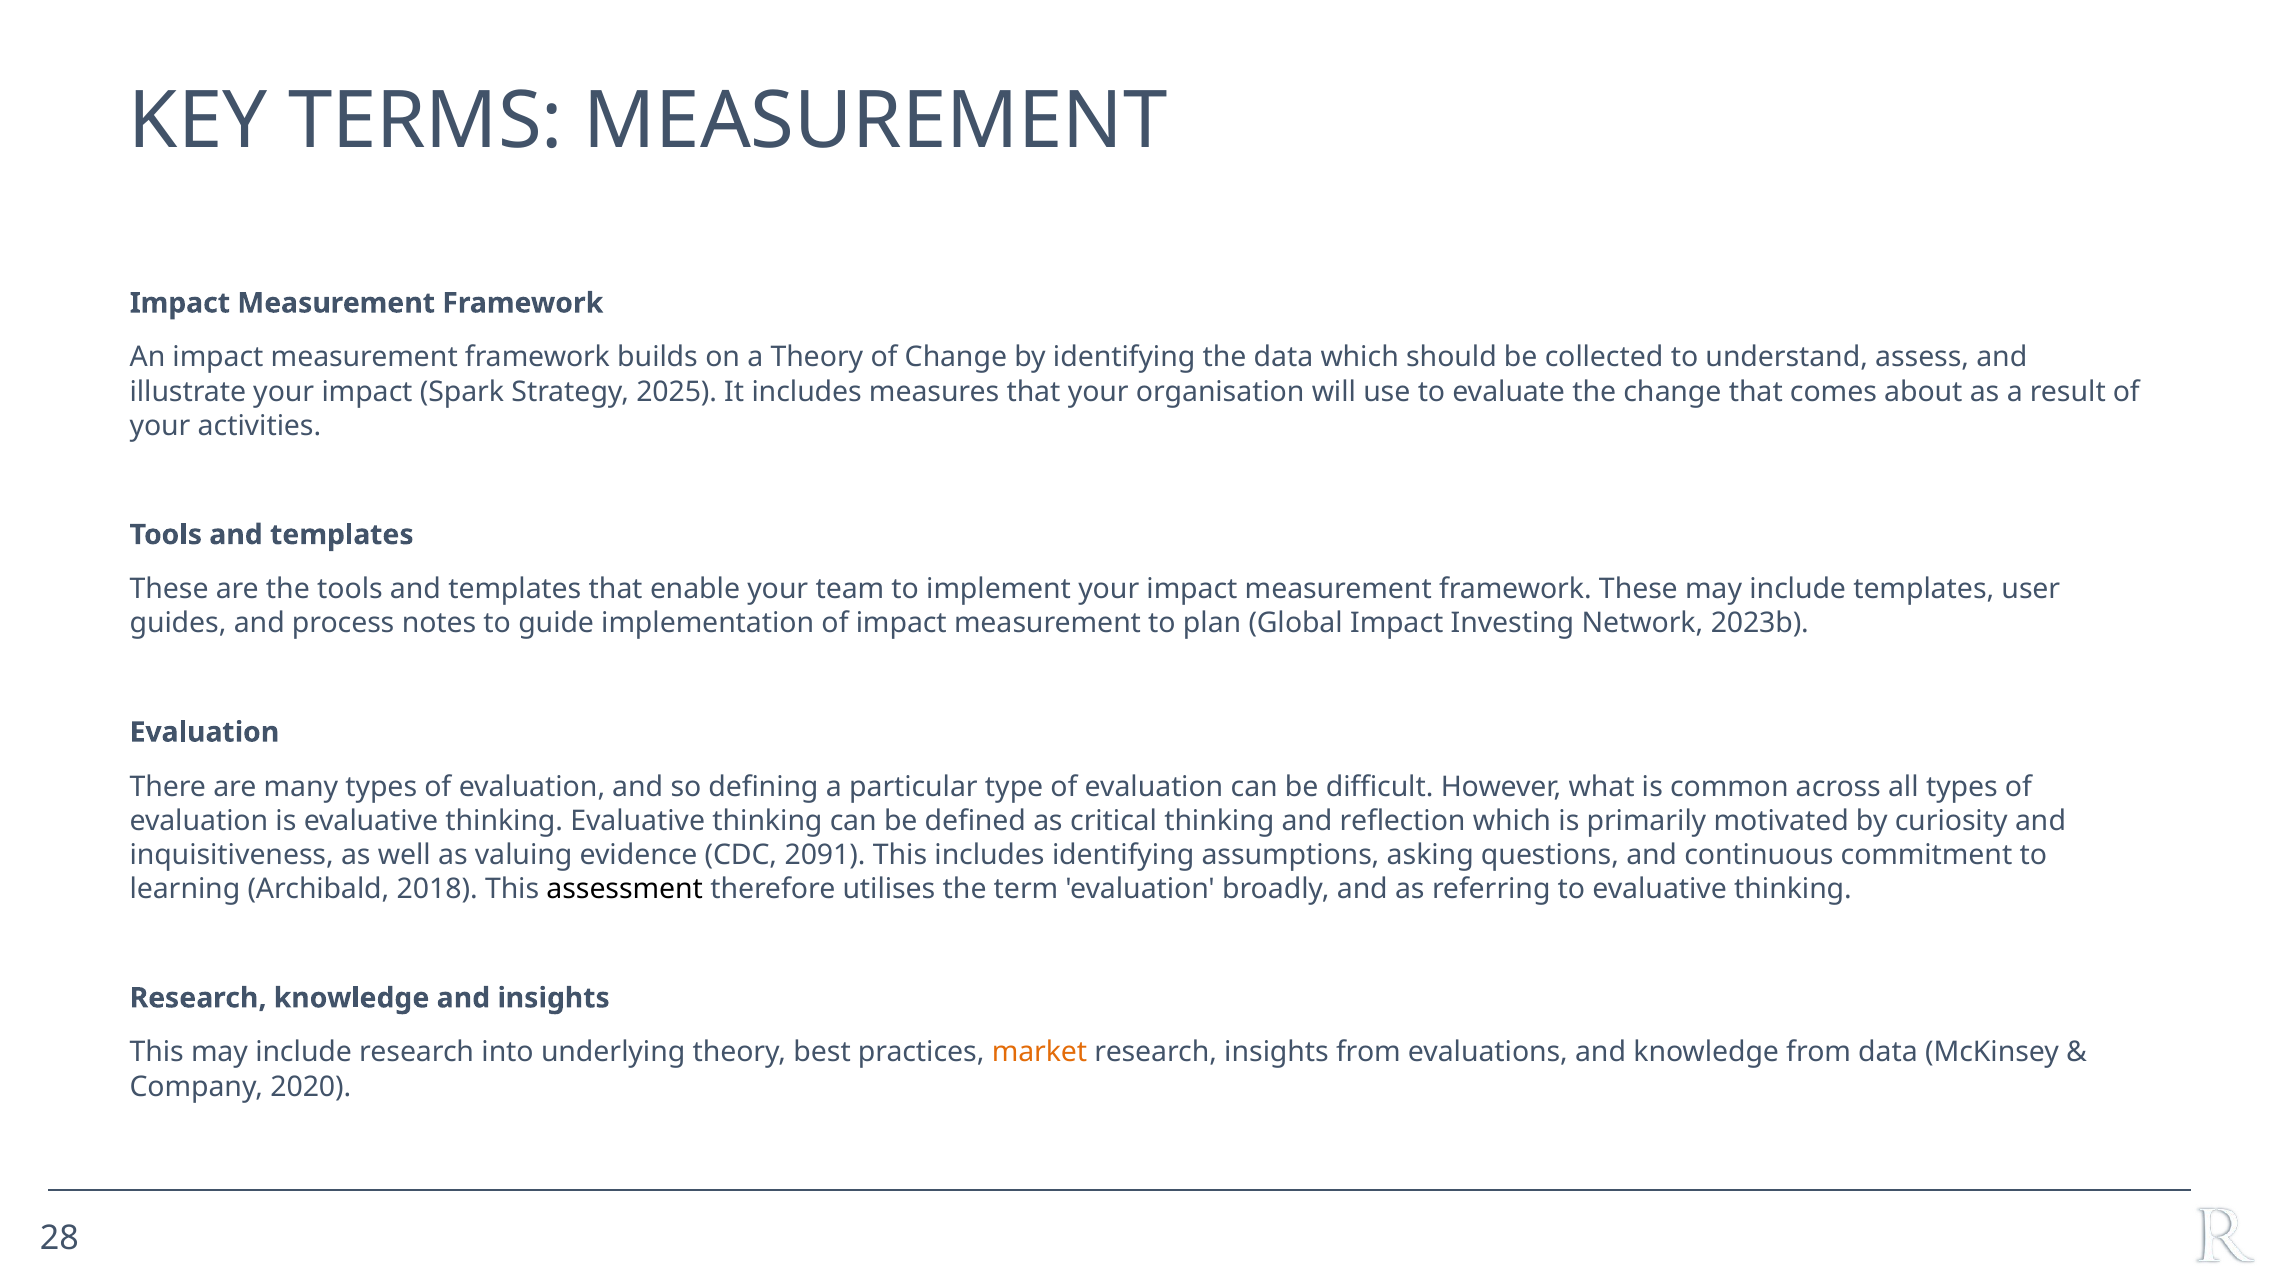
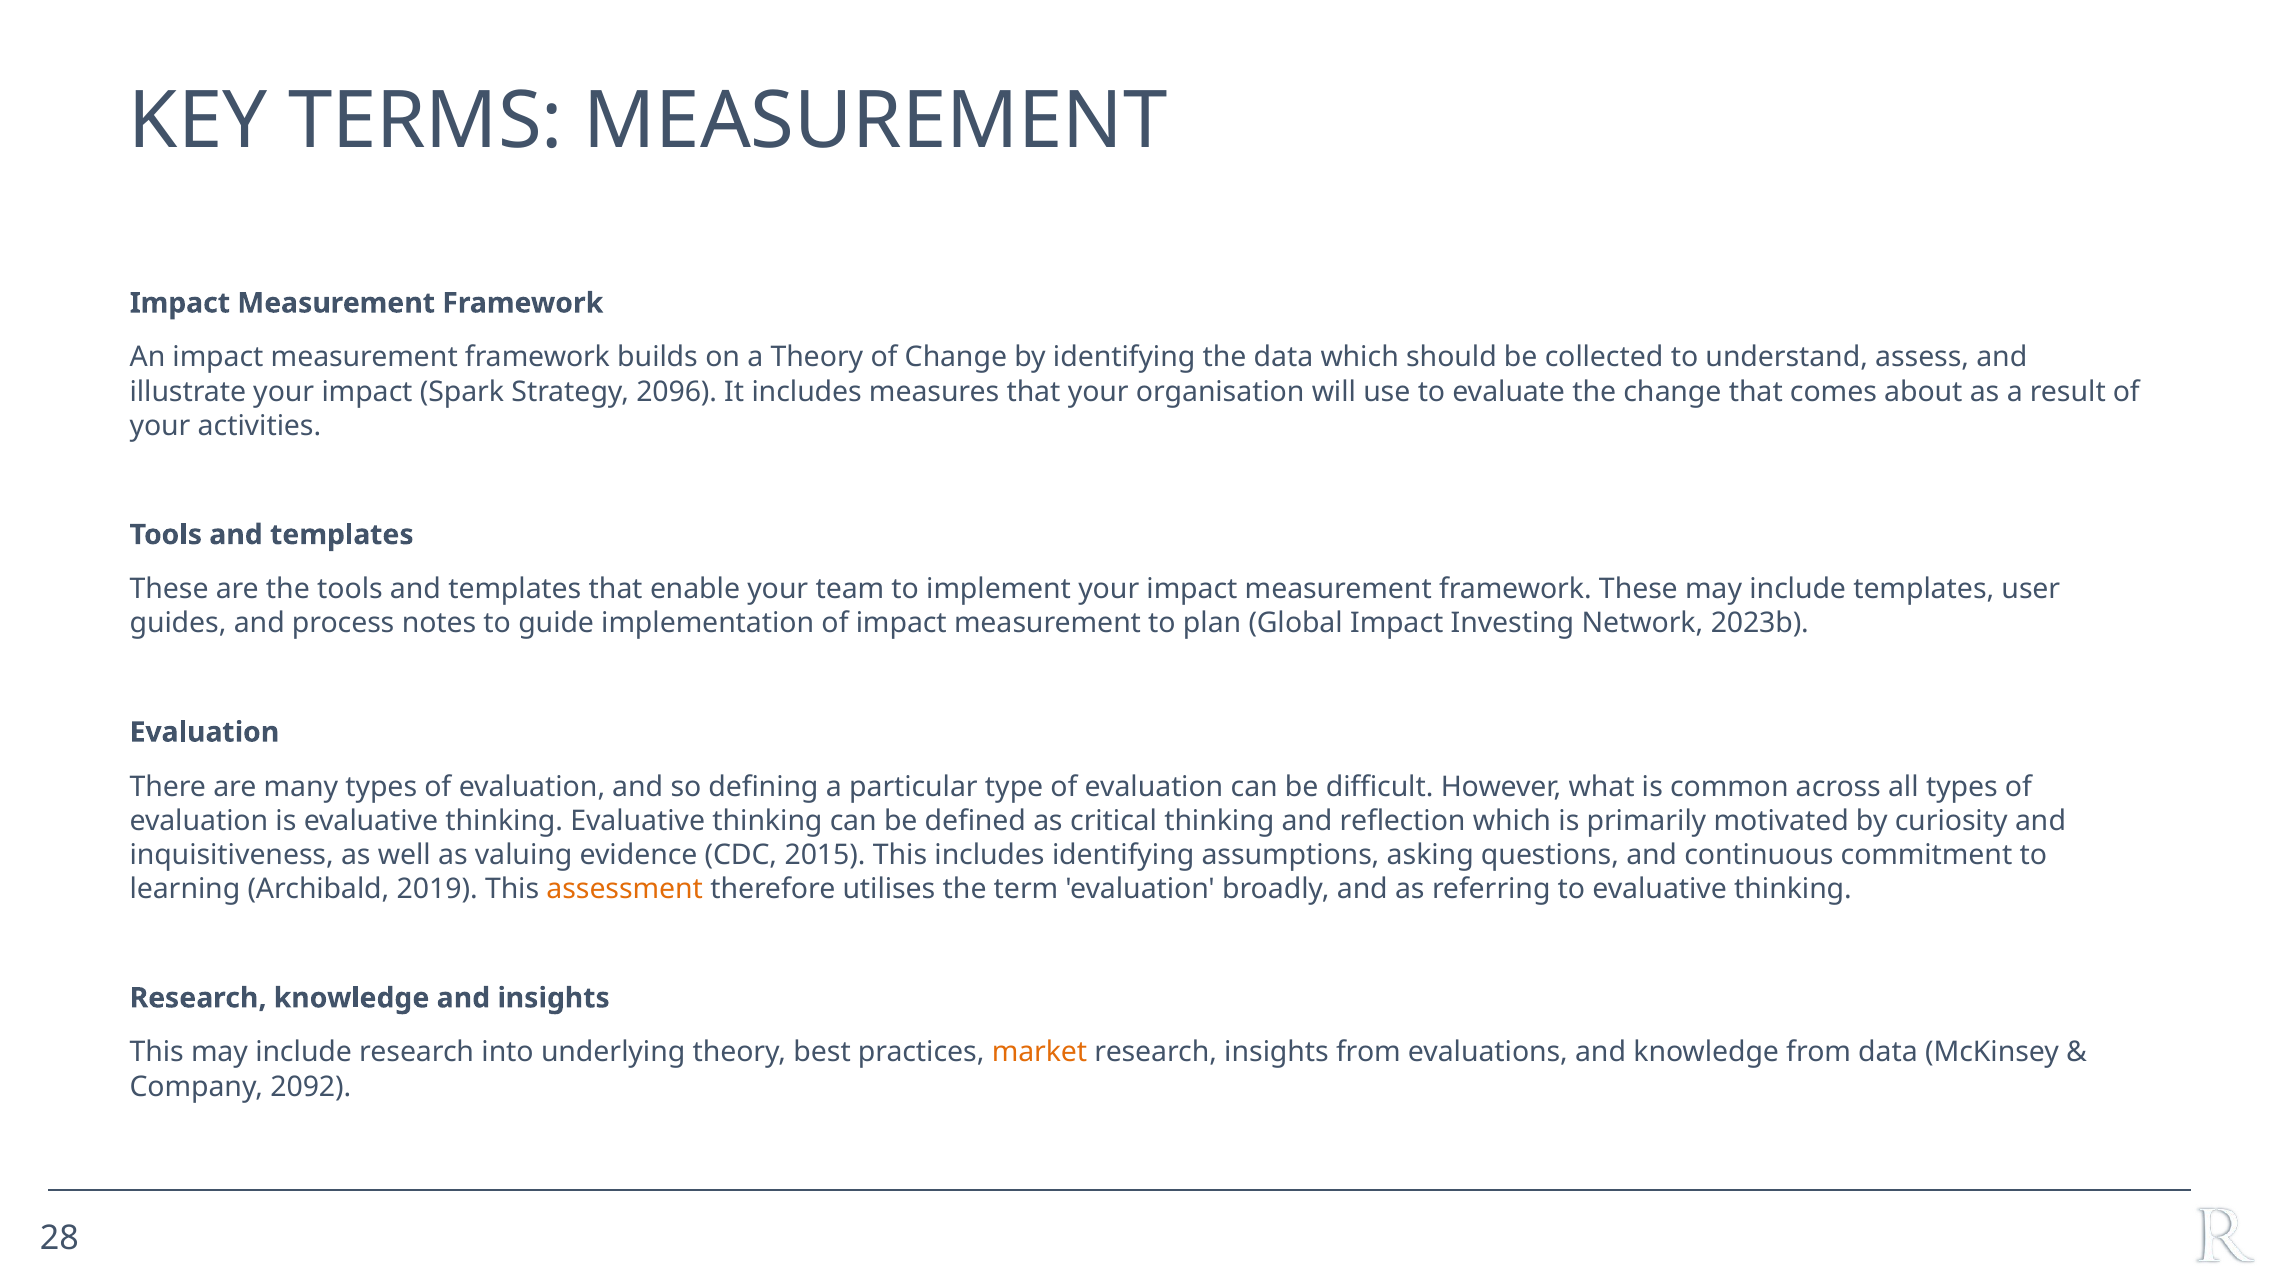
2025: 2025 -> 2096 (677, 392)
2091: 2091 -> 2015 (825, 855)
2018: 2018 -> 2019 (437, 889)
assessment colour: black -> orange (625, 889)
2020: 2020 -> 2092 (311, 1087)
